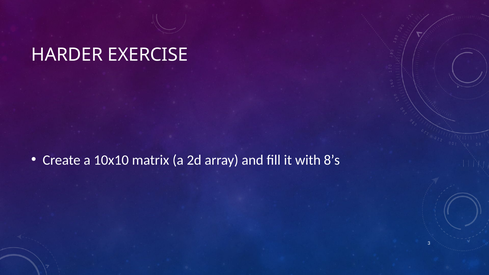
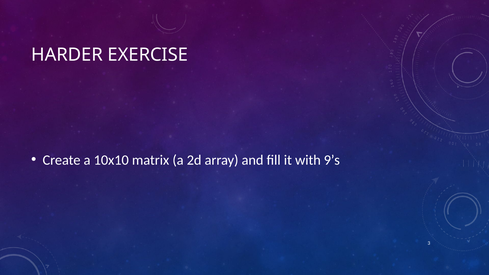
8’s: 8’s -> 9’s (332, 160)
